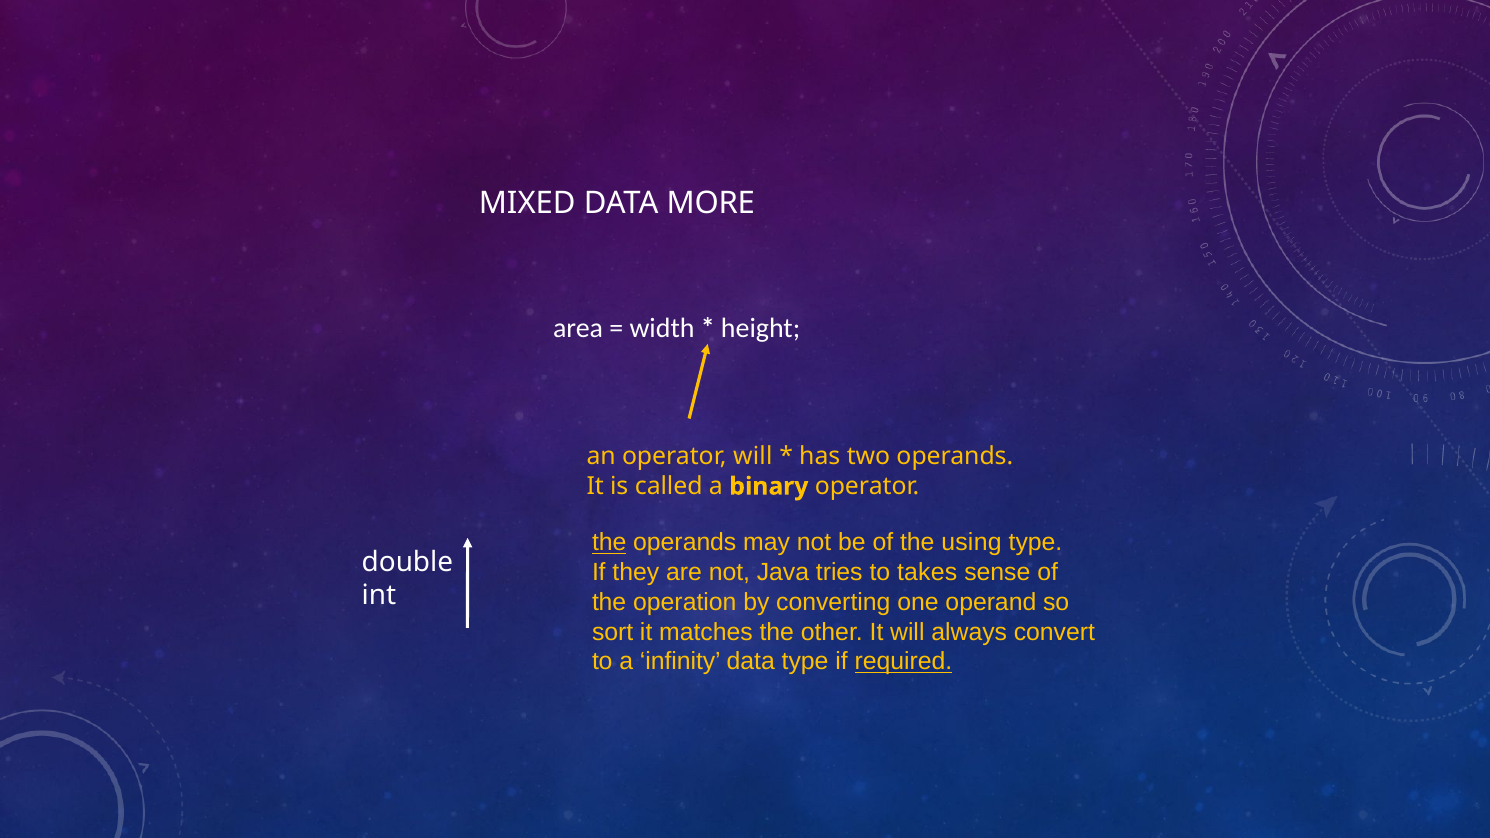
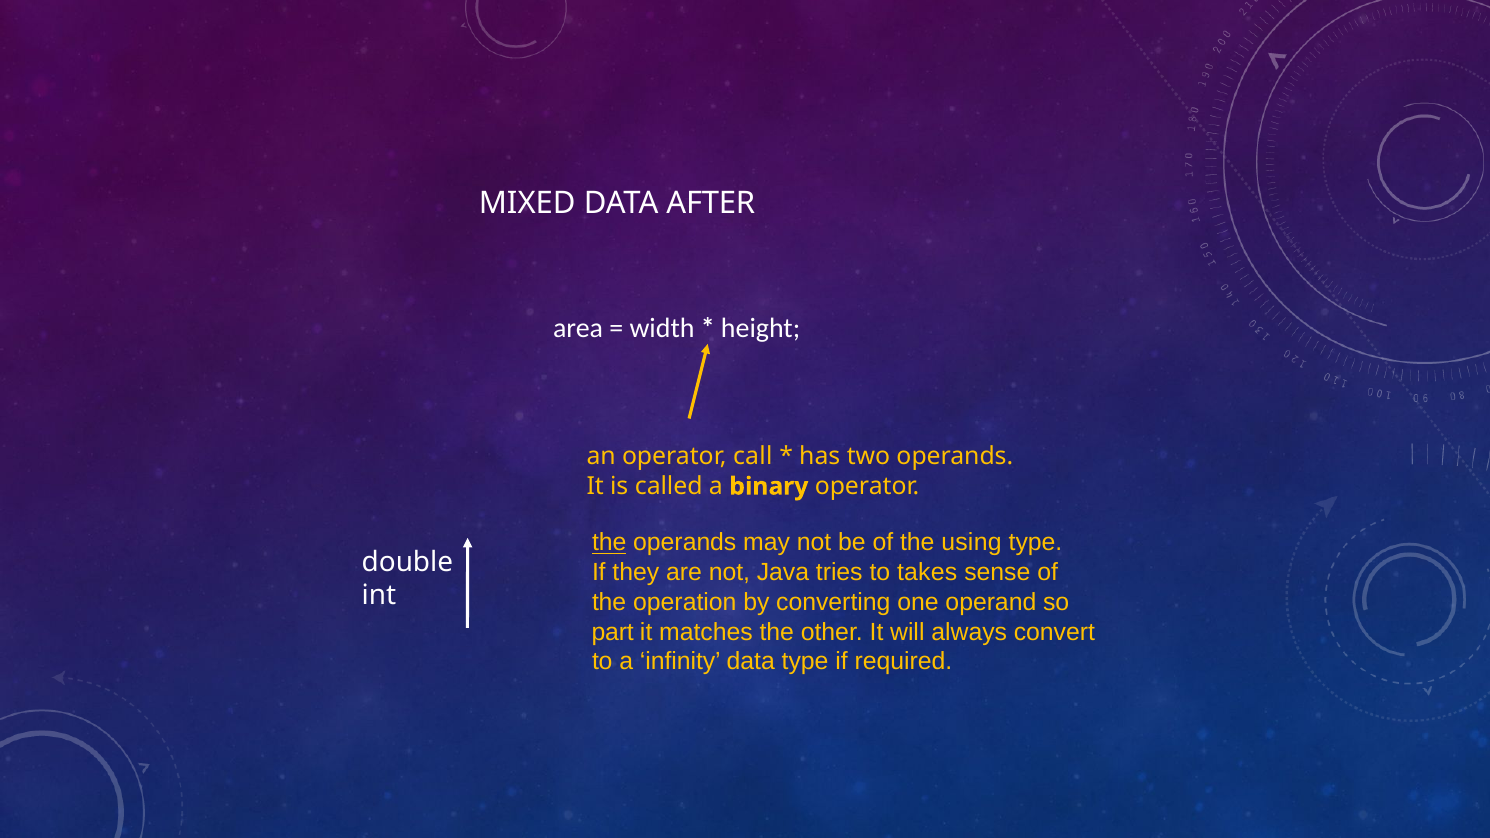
MORE: MORE -> AFTER (711, 204)
operator will: will -> call (753, 457)
sort: sort -> part (613, 632)
required underline: present -> none (903, 662)
